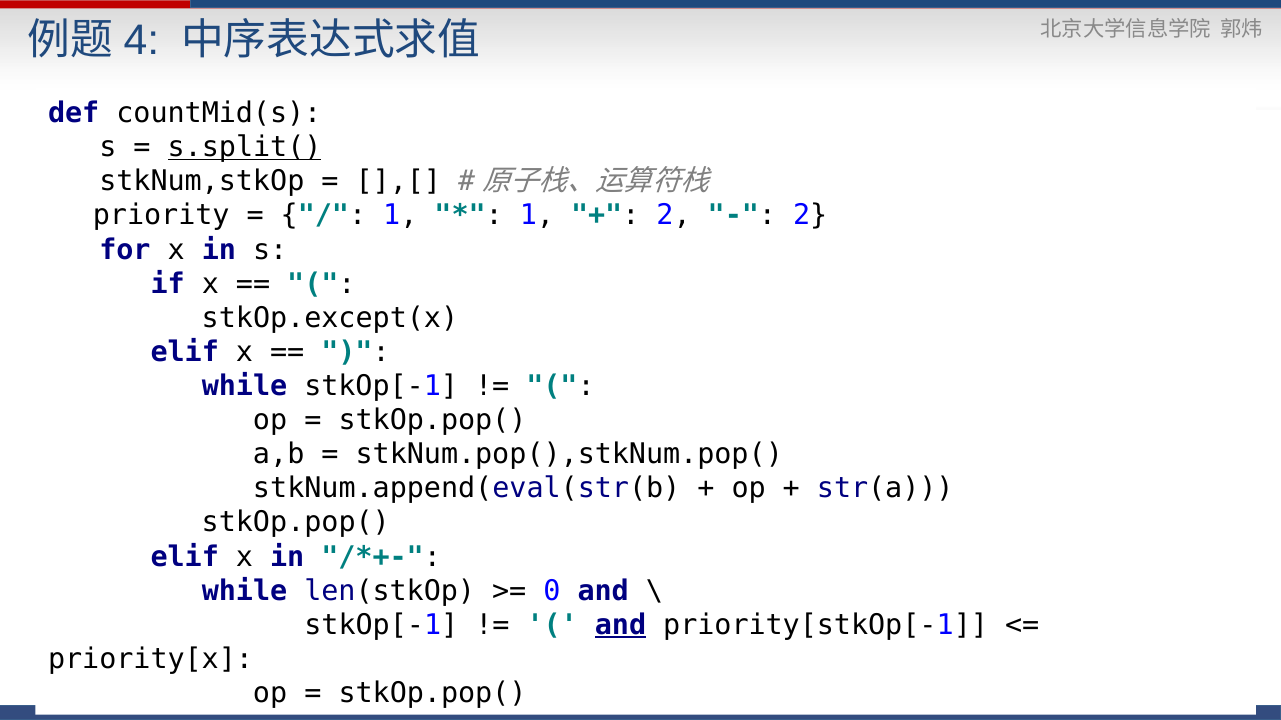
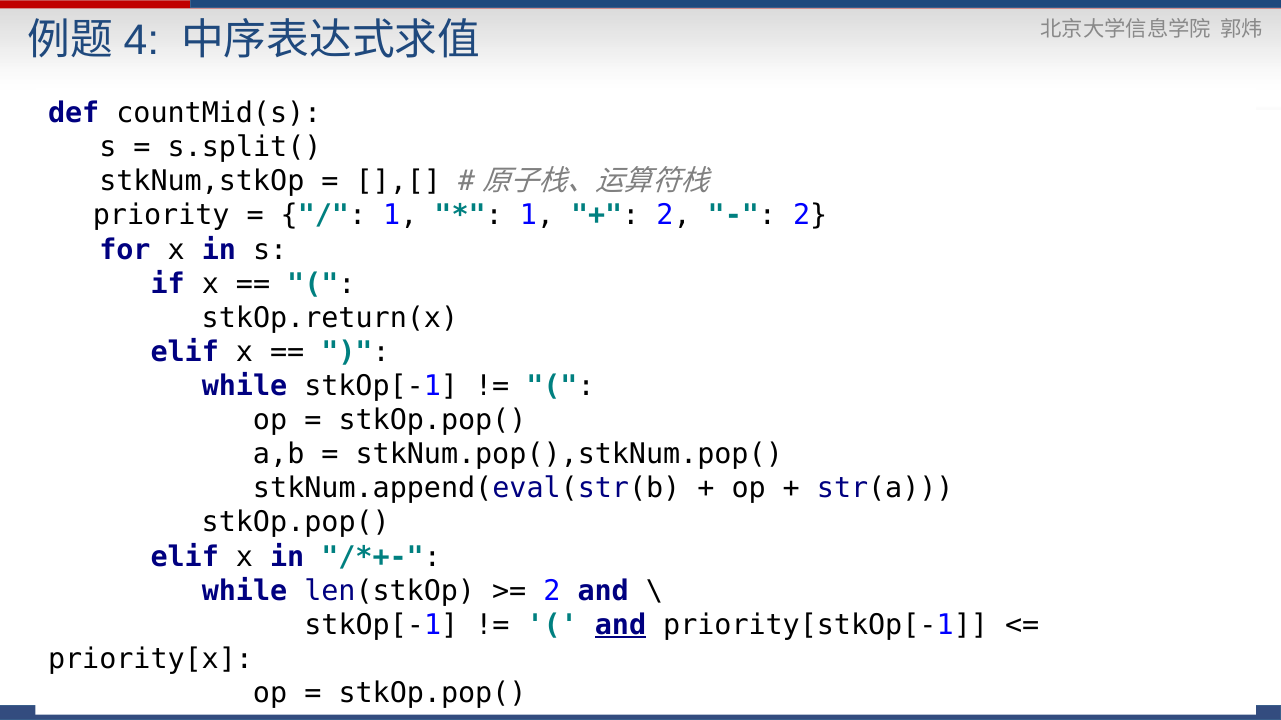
s.split( underline: present -> none (245, 147)
stkOp.except(x: stkOp.except(x -> stkOp.return(x (330, 318)
0: 0 -> 2 (552, 591)
